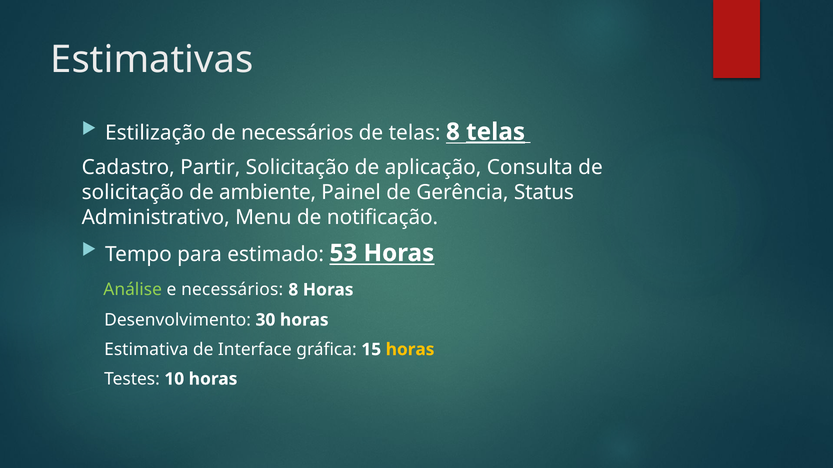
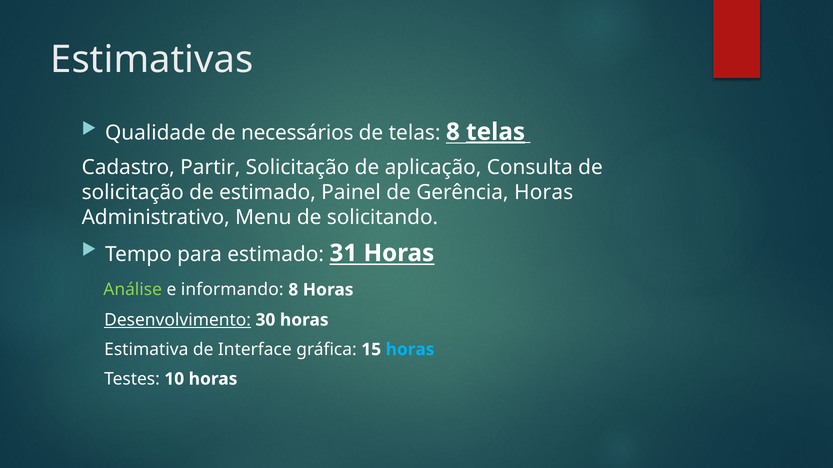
Estilização: Estilização -> Qualidade (155, 133)
de ambiente: ambiente -> estimado (268, 192)
Gerência Status: Status -> Horas (544, 192)
notificação: notificação -> solicitando (383, 217)
53: 53 -> 31 (343, 253)
e necessários: necessários -> informando (232, 290)
Desenvolvimento underline: none -> present (178, 320)
horas colour: yellow -> light blue (410, 350)
